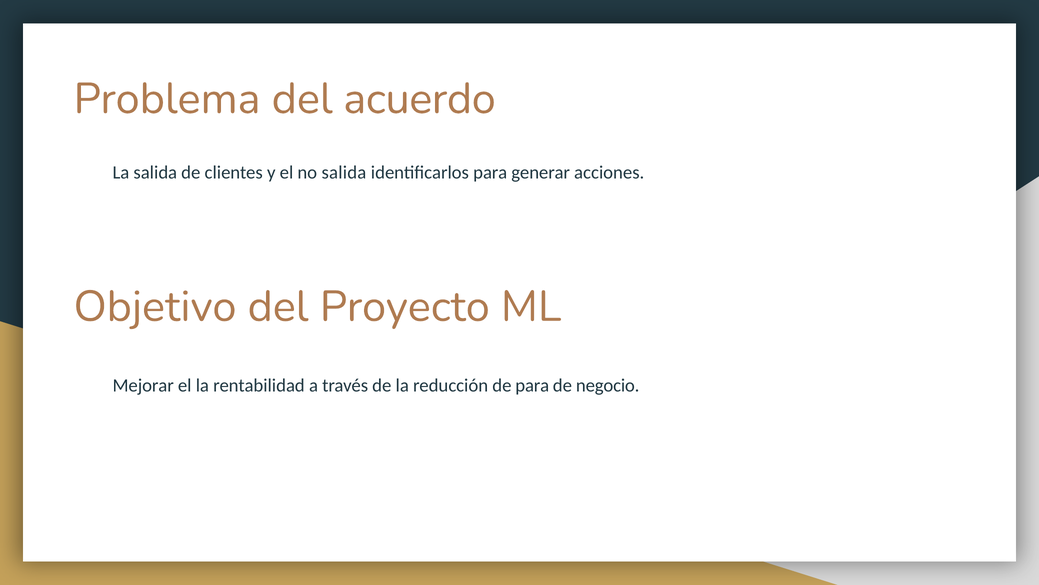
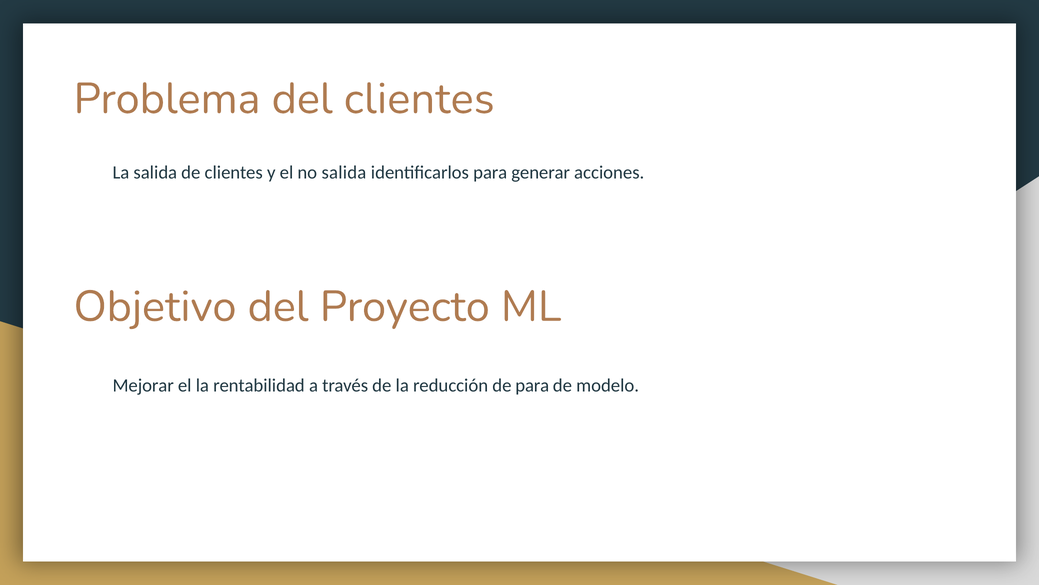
del acuerdo: acuerdo -> clientes (419, 99)
negocio: negocio -> modelo (608, 385)
